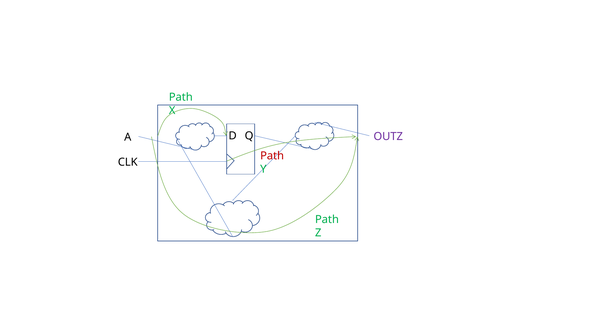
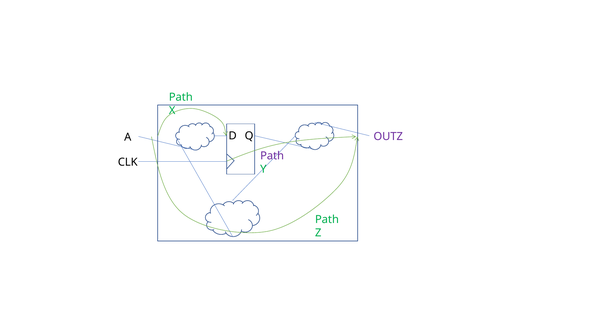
Path colour: red -> purple (272, 156)
